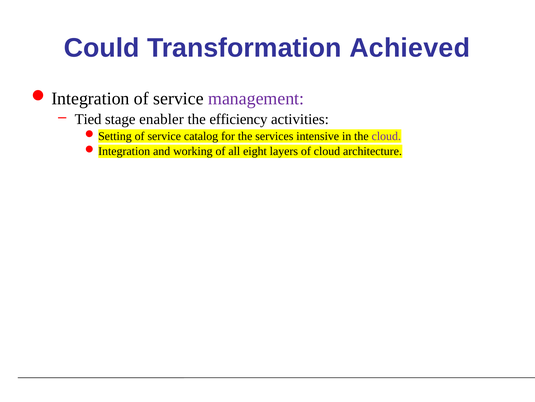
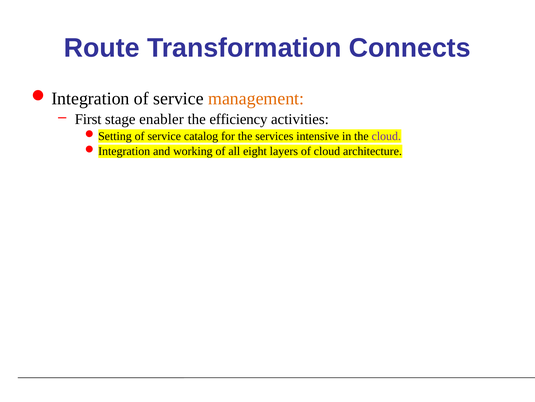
Could: Could -> Route (102, 48)
Achieved: Achieved -> Connects (410, 48)
management colour: purple -> orange (256, 98)
Tied: Tied -> First (88, 119)
